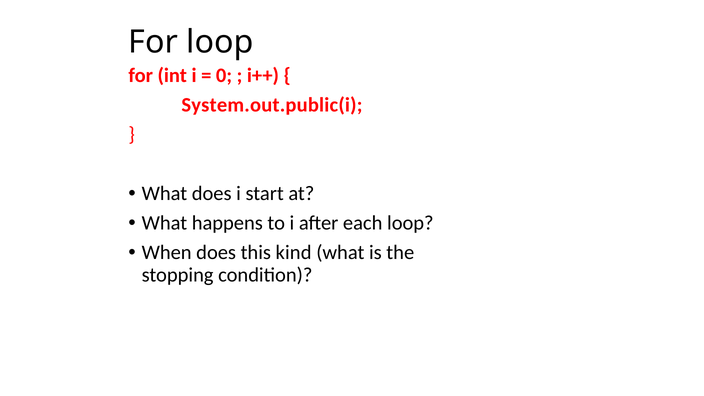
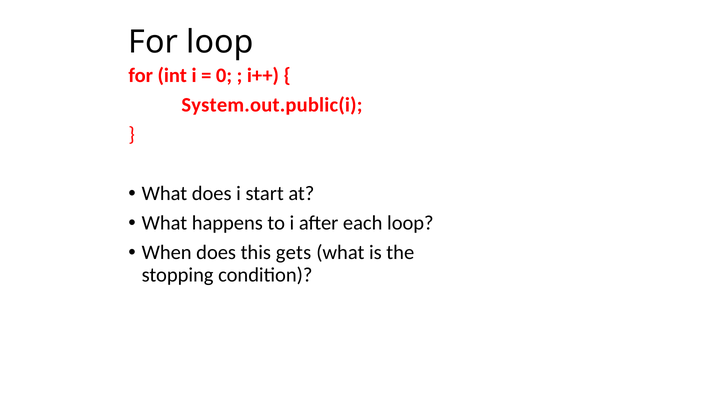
kind: kind -> gets (294, 253)
